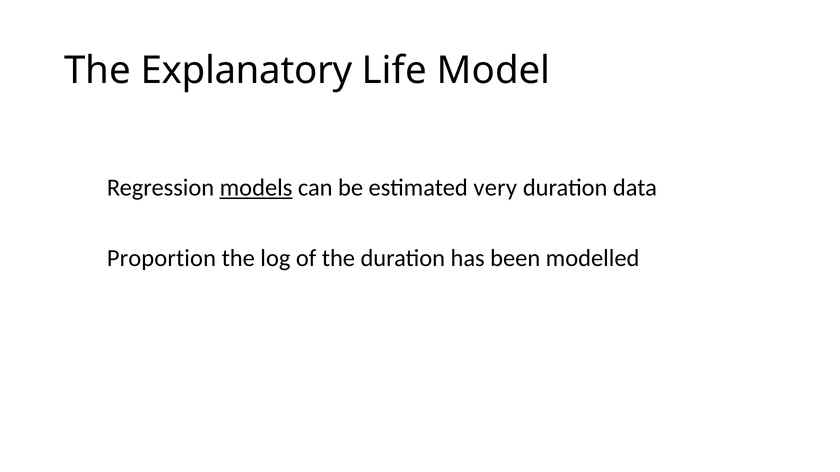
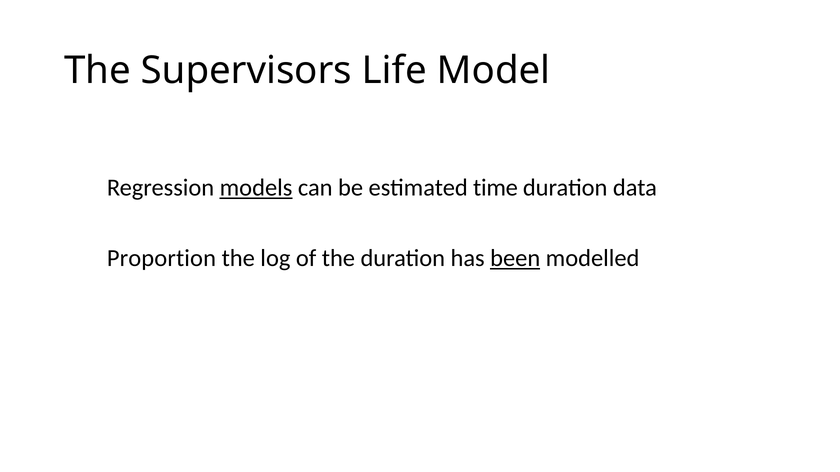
Explanatory: Explanatory -> Supervisors (246, 71)
very: very -> time (495, 188)
been underline: none -> present (515, 258)
